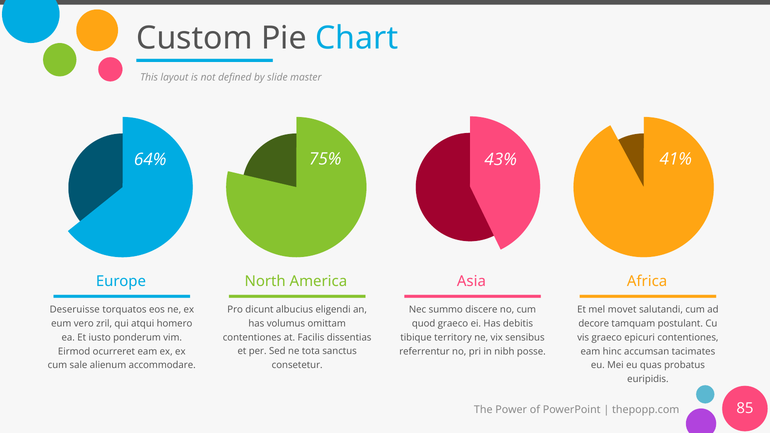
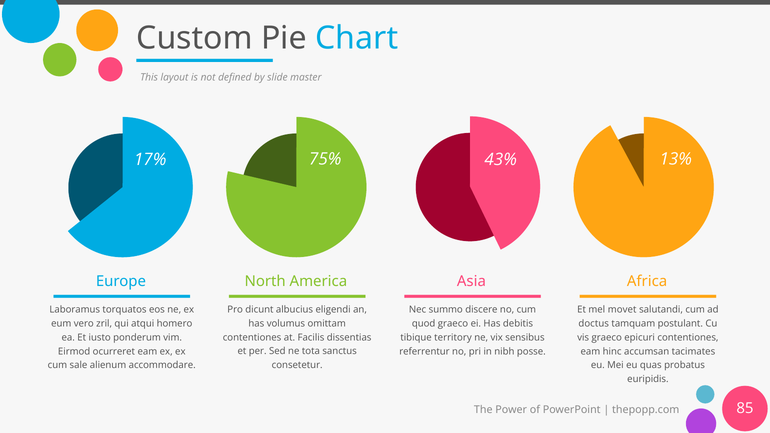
64%: 64% -> 17% (150, 160)
41%: 41% -> 13% (676, 159)
Deseruisse: Deseruisse -> Laboramus (75, 310)
decore: decore -> doctus (594, 324)
